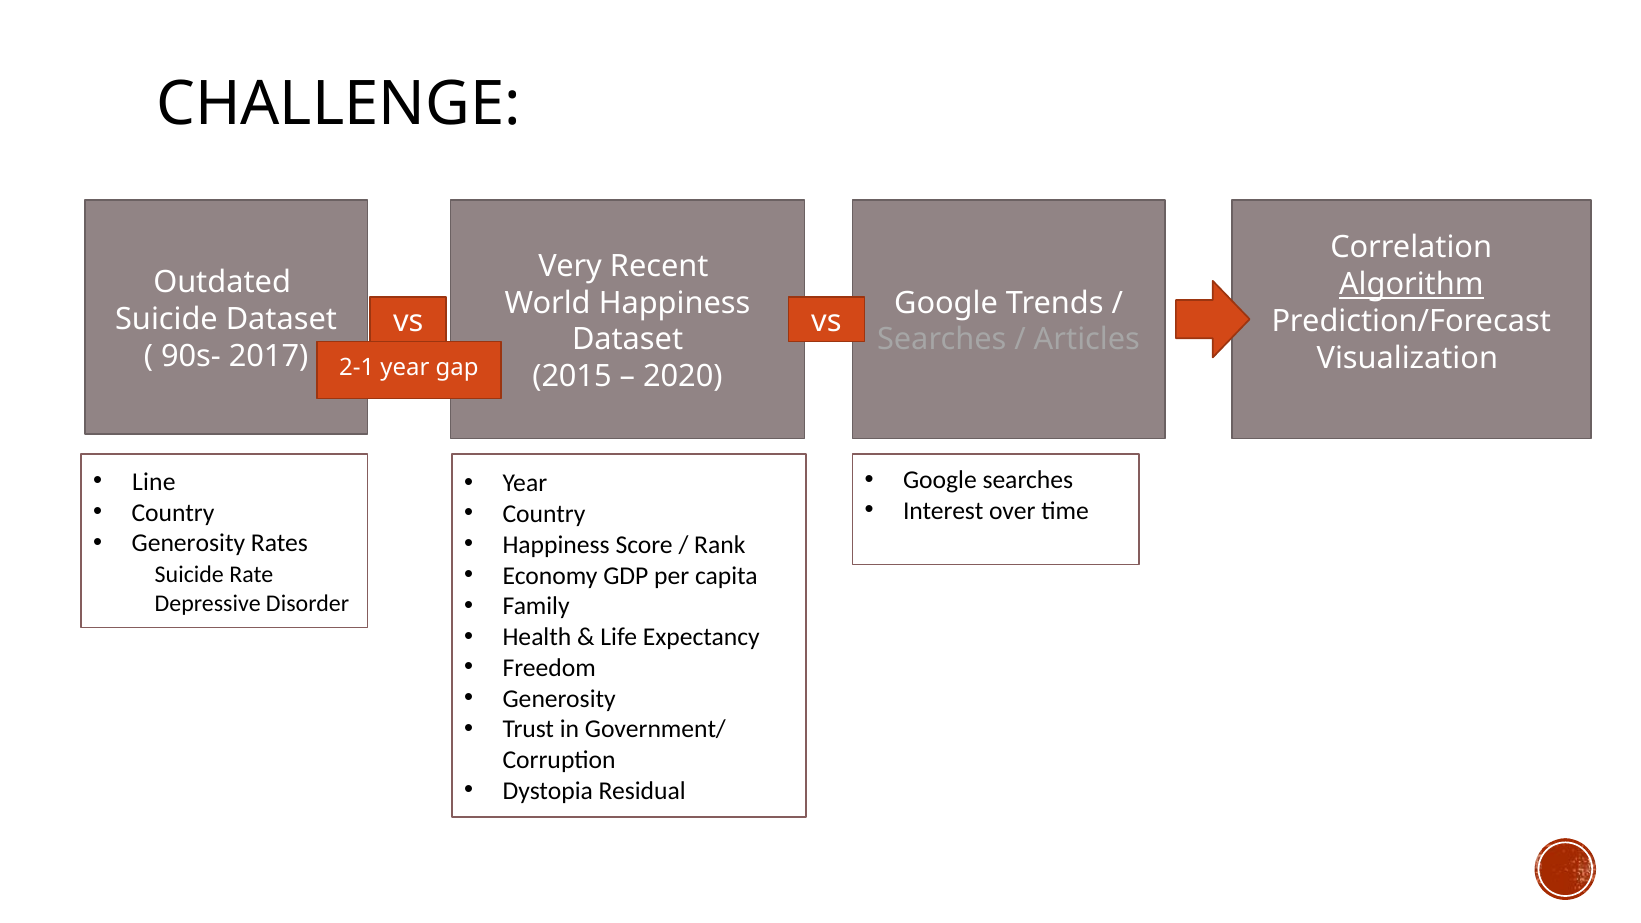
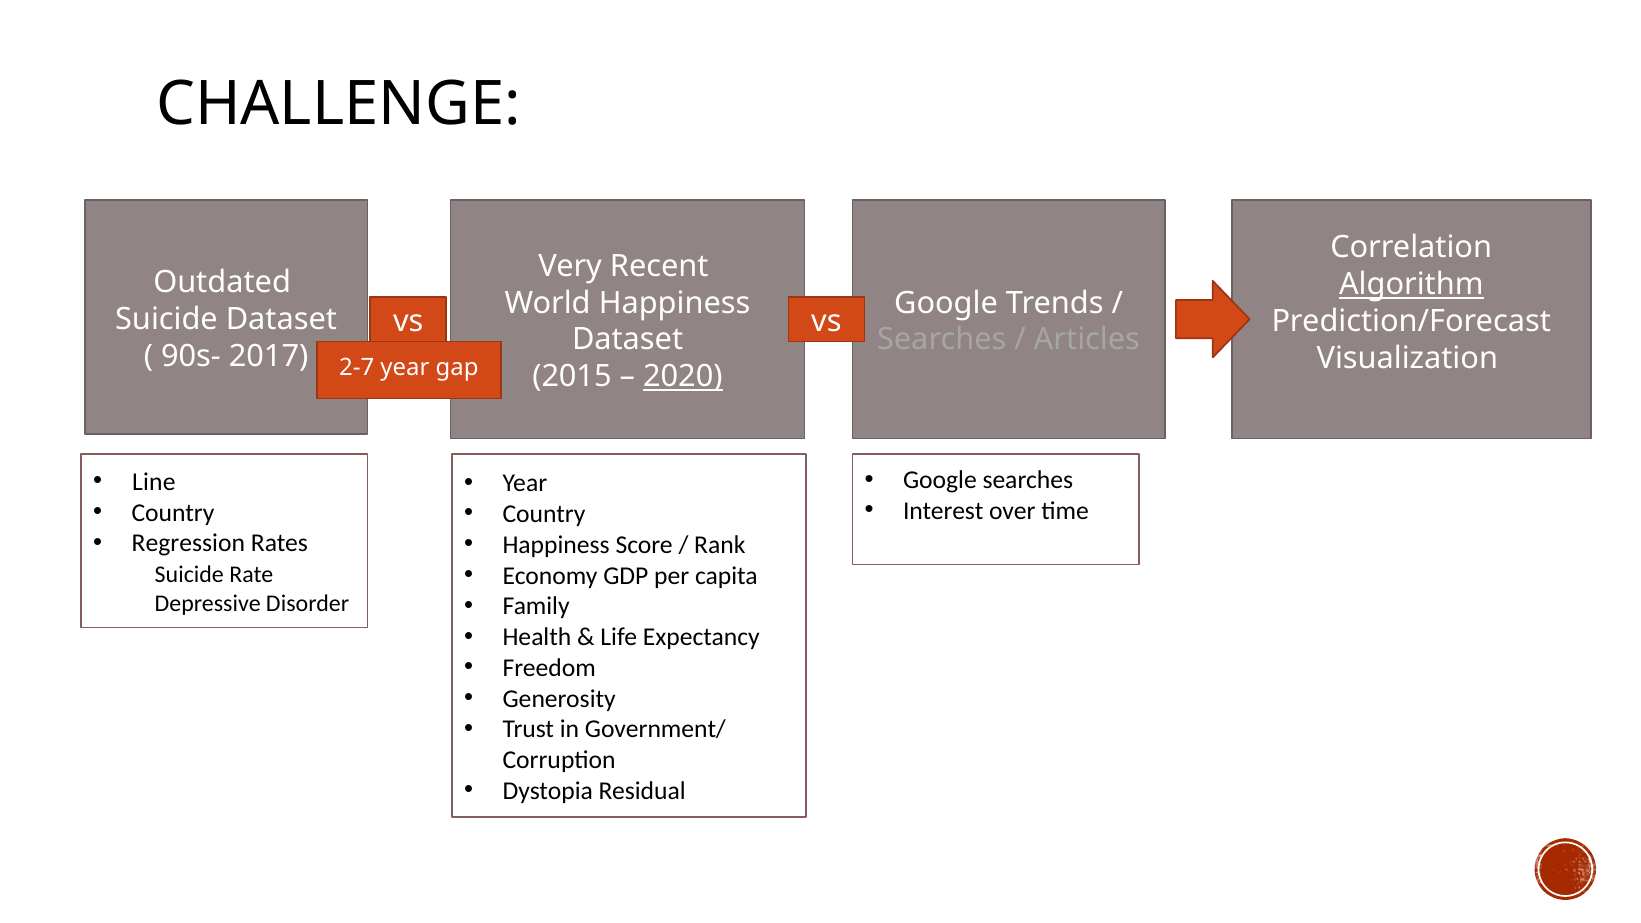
2-1: 2-1 -> 2-7 (357, 368)
2020 underline: none -> present (683, 377)
Generosity: Generosity -> Regression (188, 543)
